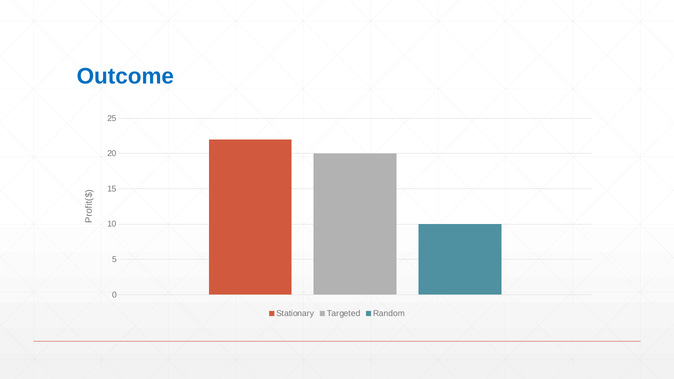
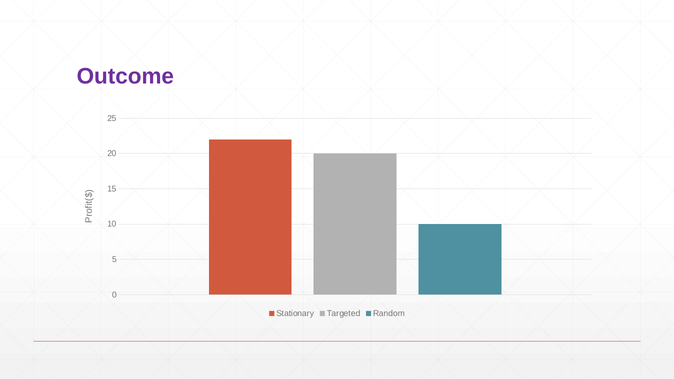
Outcome colour: blue -> purple (125, 76)
